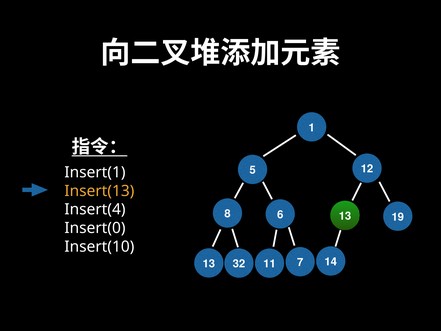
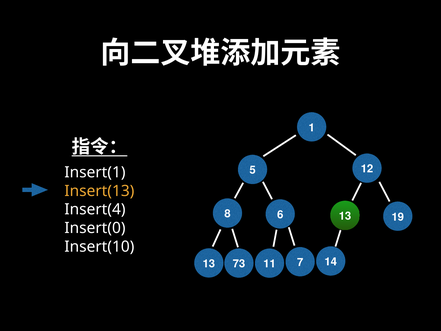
32: 32 -> 73 (239, 264)
